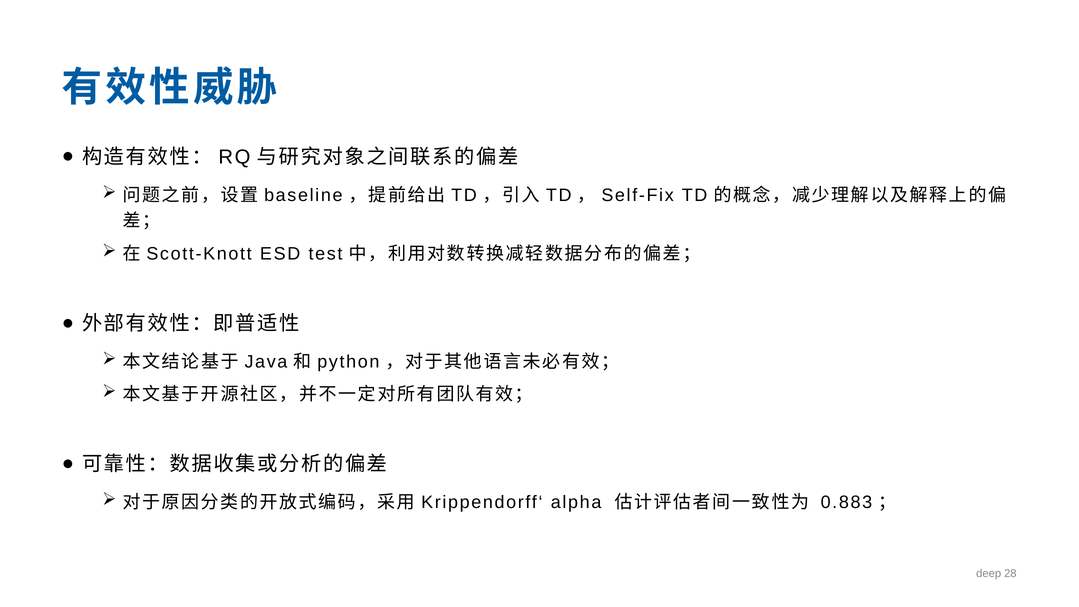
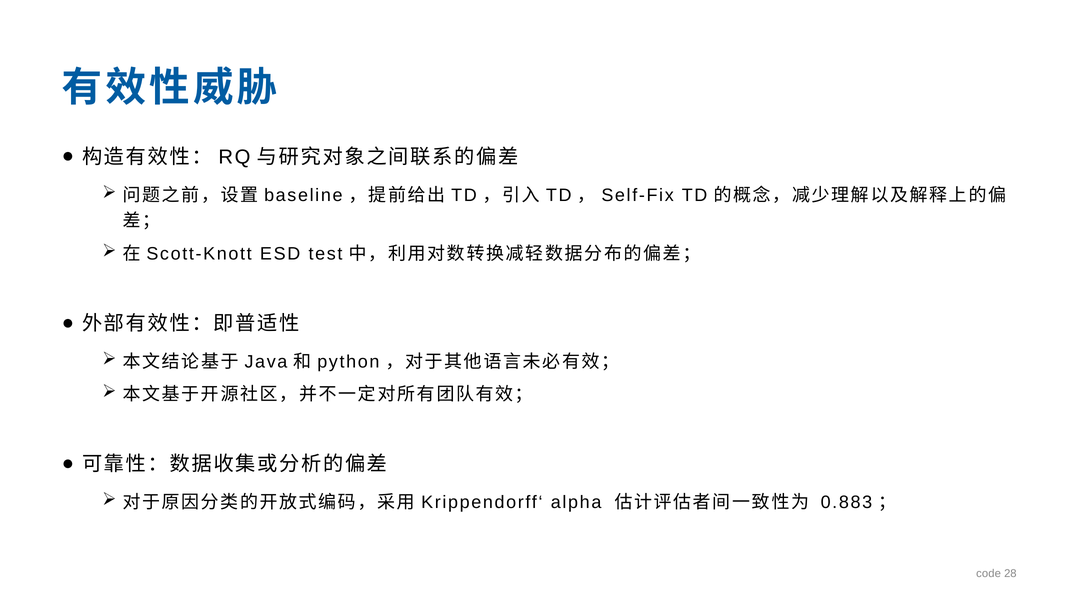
deep: deep -> code (989, 574)
